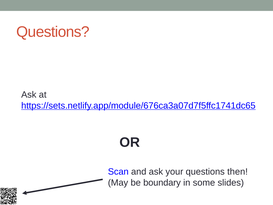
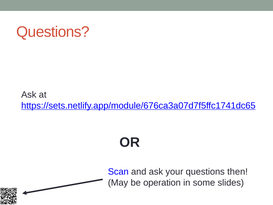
boundary: boundary -> operation (162, 182)
